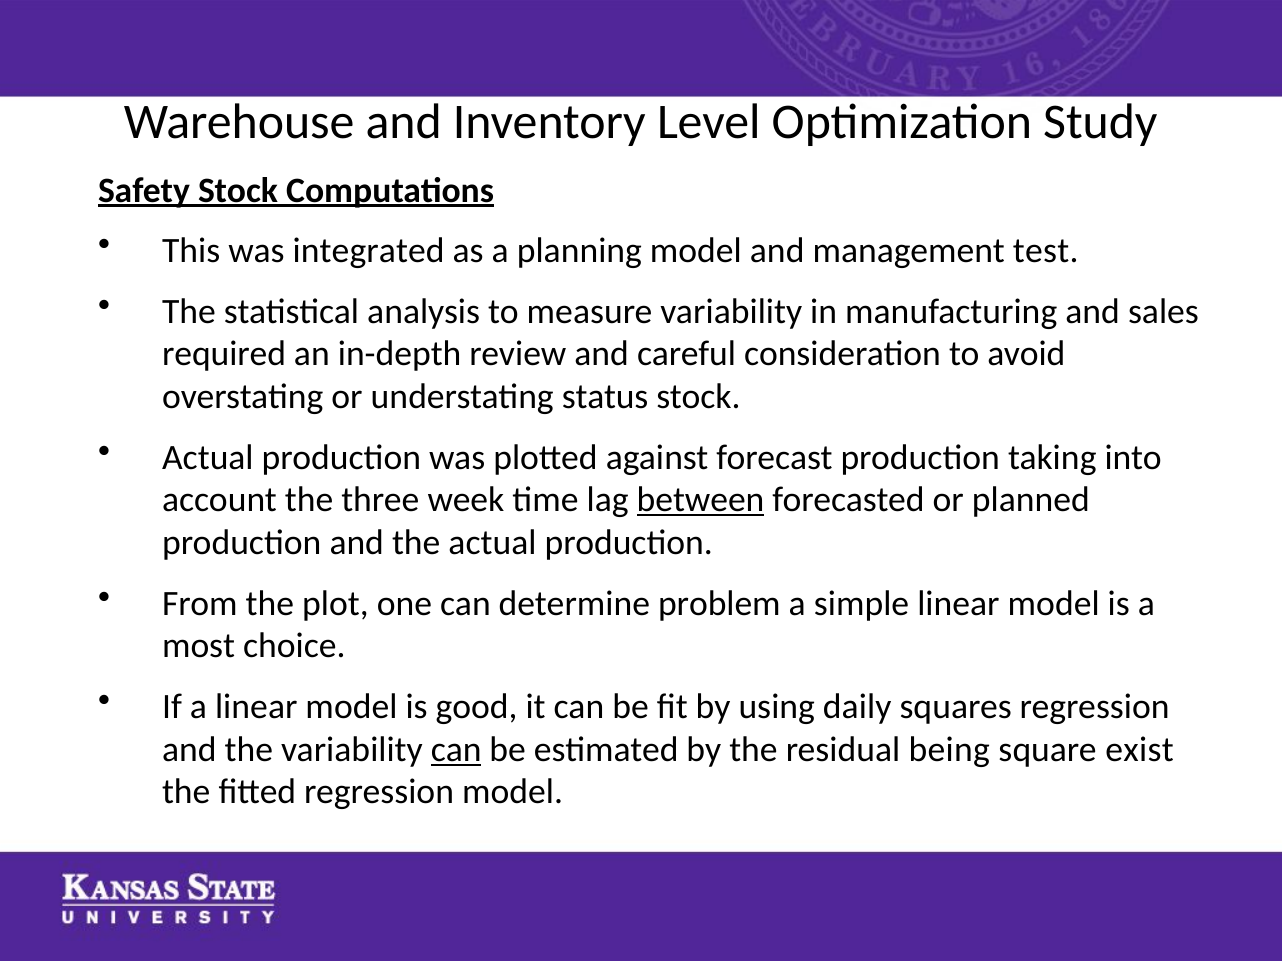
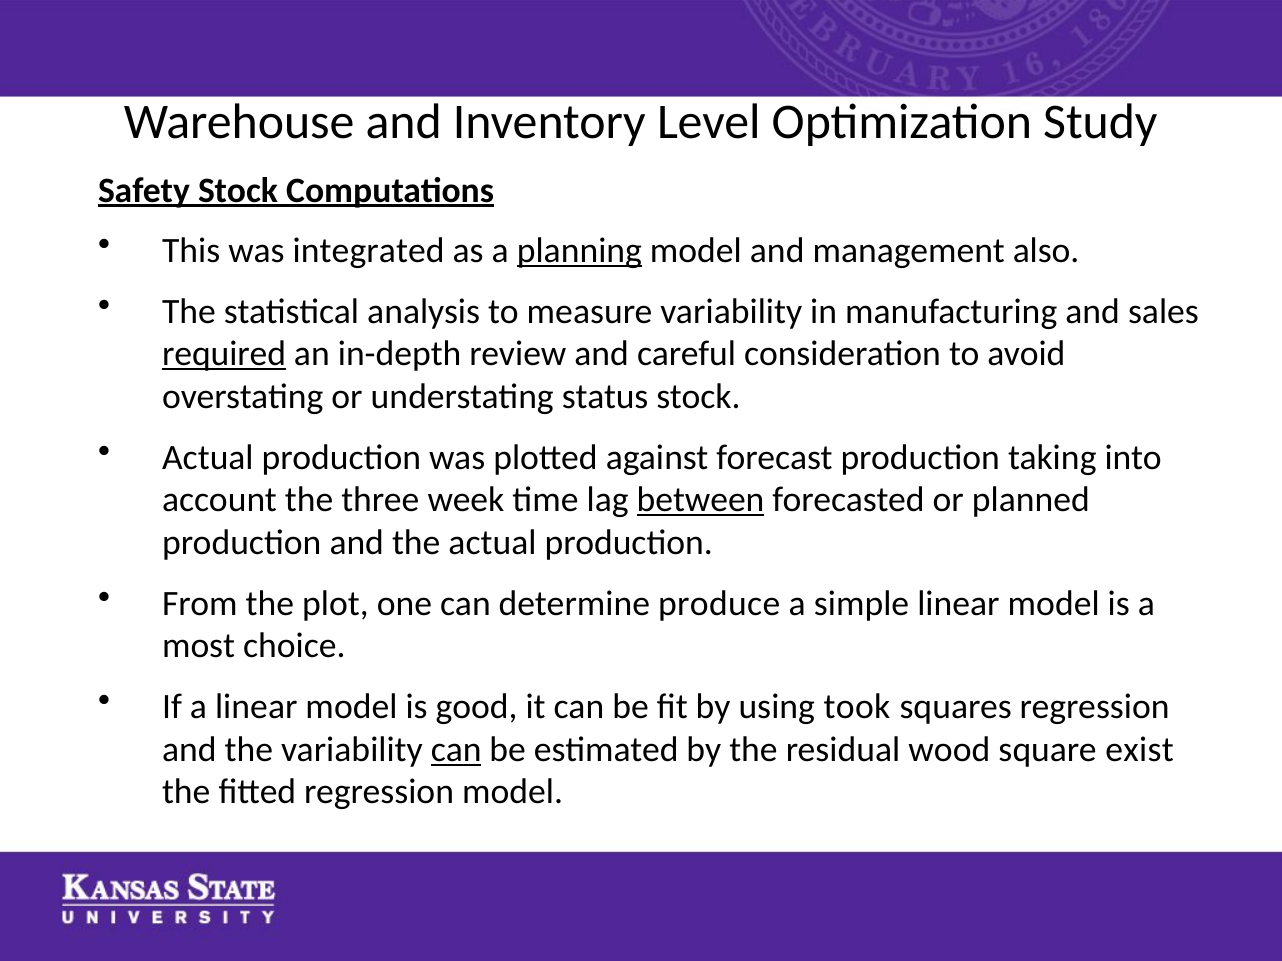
planning underline: none -> present (579, 251)
test: test -> also (1046, 251)
required underline: none -> present (224, 354)
problem: problem -> produce (719, 604)
daily: daily -> took (857, 707)
being: being -> wood (949, 750)
